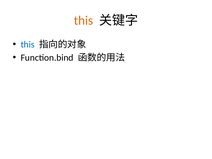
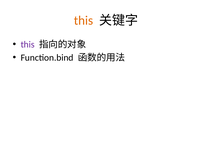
this colour: blue -> purple (28, 44)
